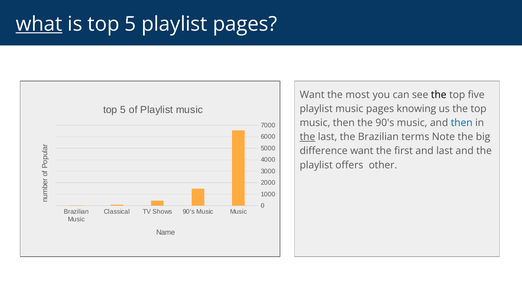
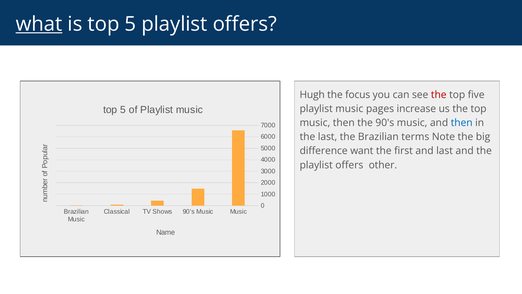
5 playlist pages: pages -> offers (245, 24)
Want: Want -> Hugh (312, 95)
most: most -> focus (358, 95)
the colour: black -> red (439, 95)
knowing: knowing -> increase (416, 109)
the underline: present -> none (307, 137)
